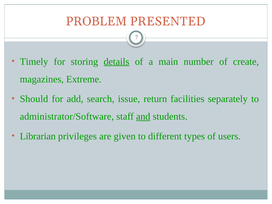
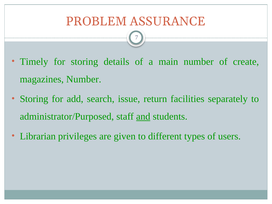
PRESENTED: PRESENTED -> ASSURANCE (168, 21)
details underline: present -> none (116, 62)
magazines Extreme: Extreme -> Number (84, 79)
Should: Should -> Storing (34, 99)
administrator/Software: administrator/Software -> administrator/Purposed (67, 117)
